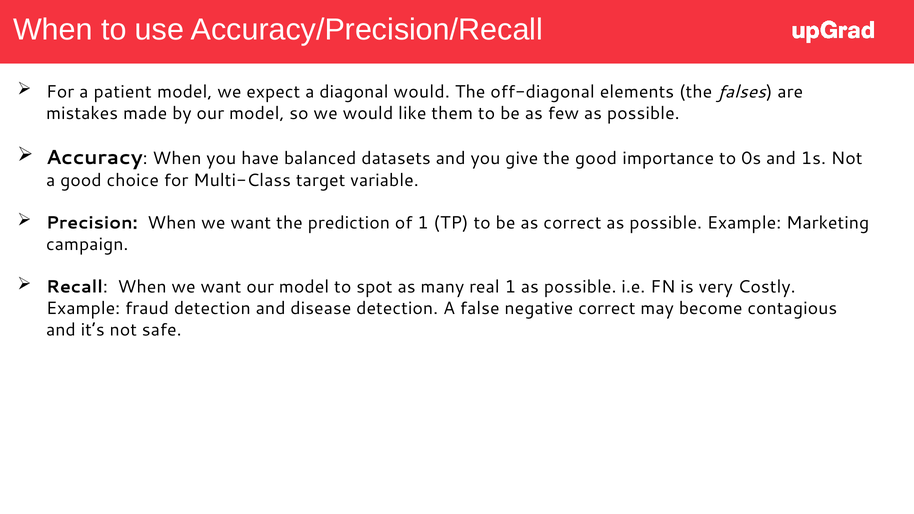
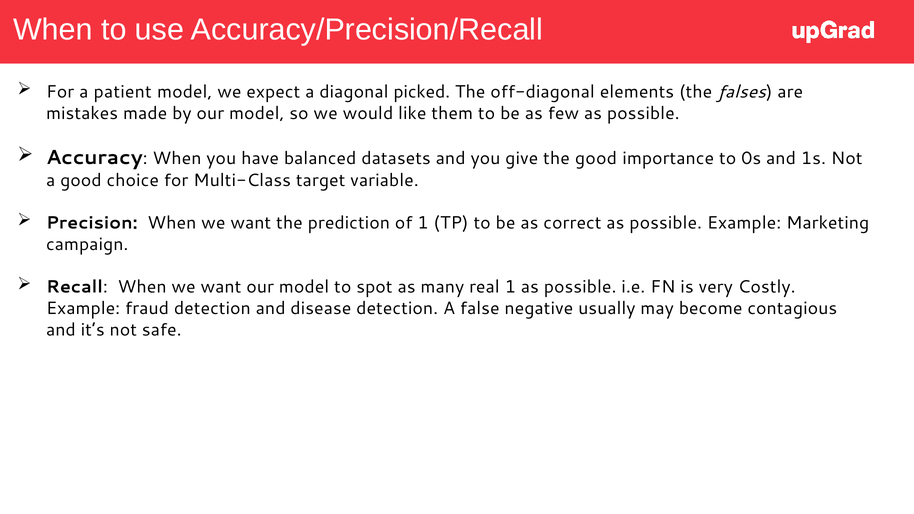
diagonal would: would -> picked (422, 92)
negative correct: correct -> usually (607, 308)
